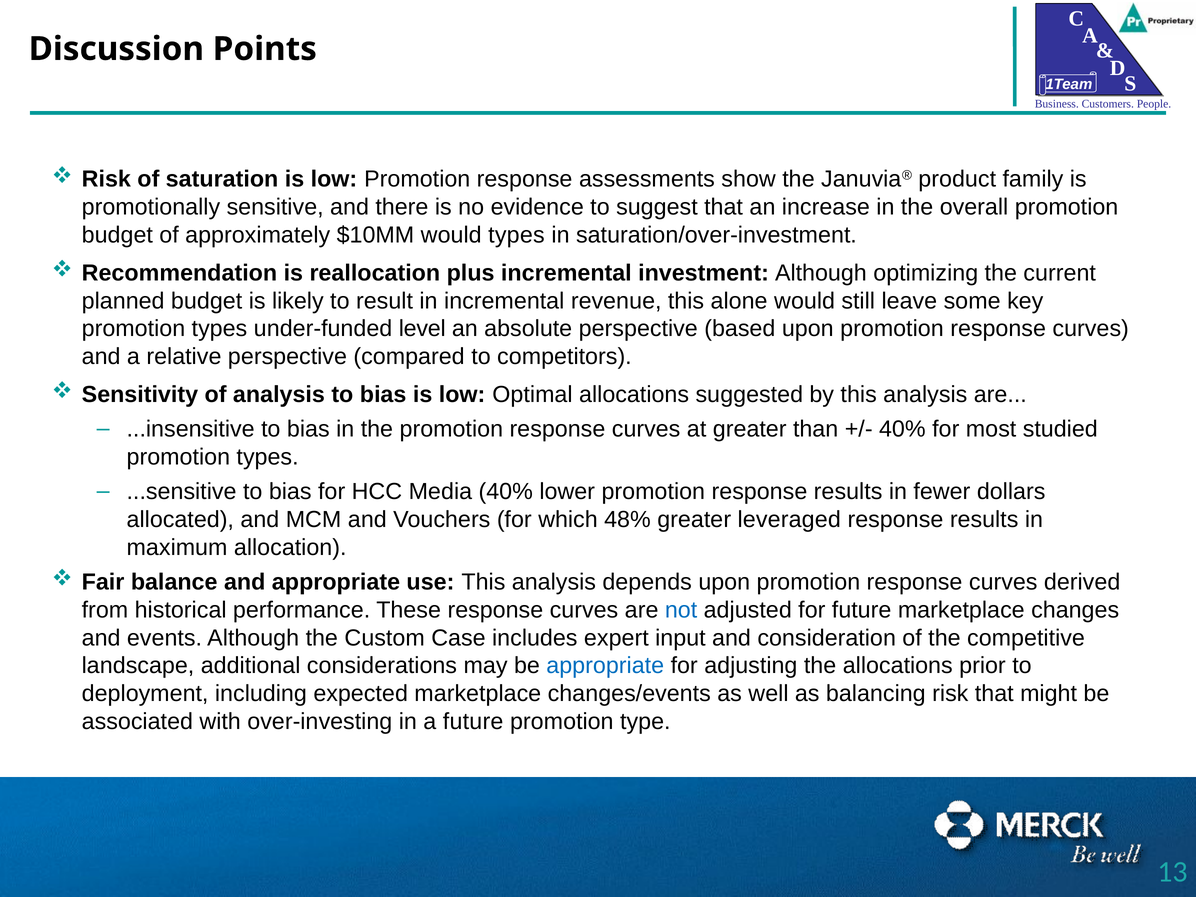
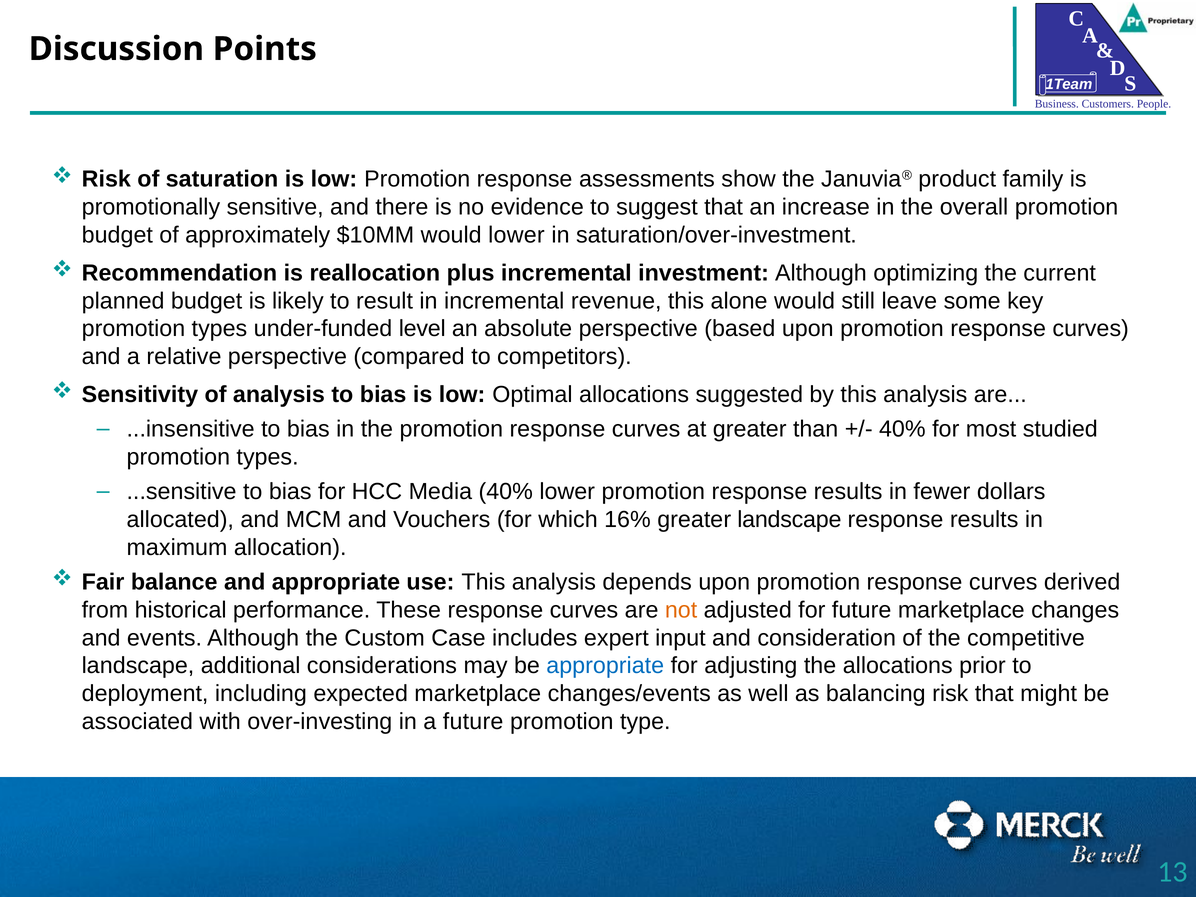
would types: types -> lower (516, 235)
48%: 48% -> 16% (627, 520)
greater leveraged: leveraged -> landscape (789, 520)
not colour: blue -> orange (681, 610)
